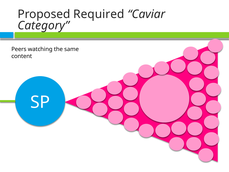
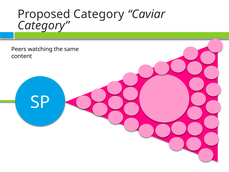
Proposed Required: Required -> Category (99, 14)
